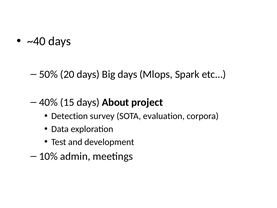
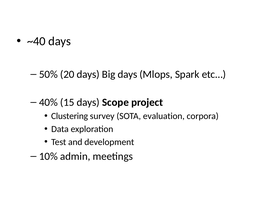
About: About -> Scope (115, 102)
Detection: Detection -> Clustering (70, 116)
